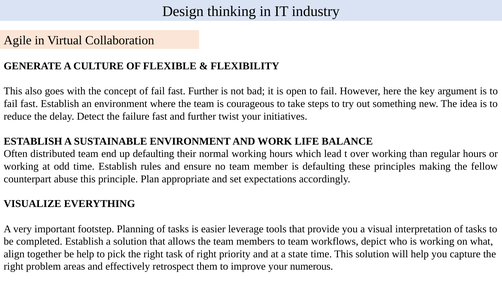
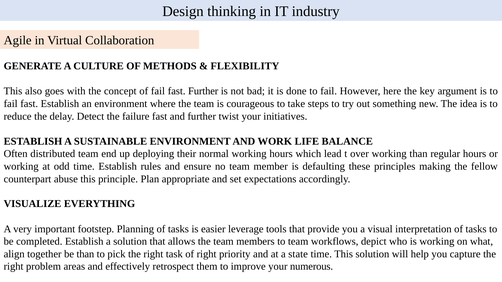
FLEXIBLE: FLEXIBLE -> METHODS (170, 66)
open: open -> done (296, 91)
up defaulting: defaulting -> deploying (153, 154)
be help: help -> than (85, 254)
